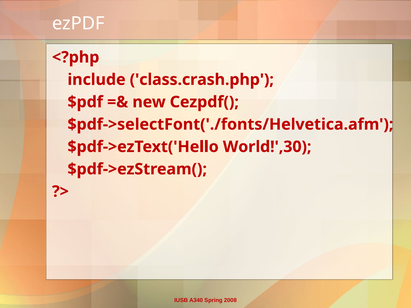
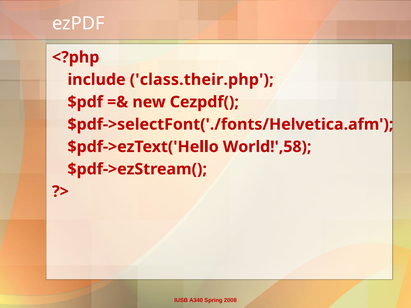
class.crash.php: class.crash.php -> class.their.php (202, 80)
World!',30: World!',30 -> World!',58 (267, 147)
